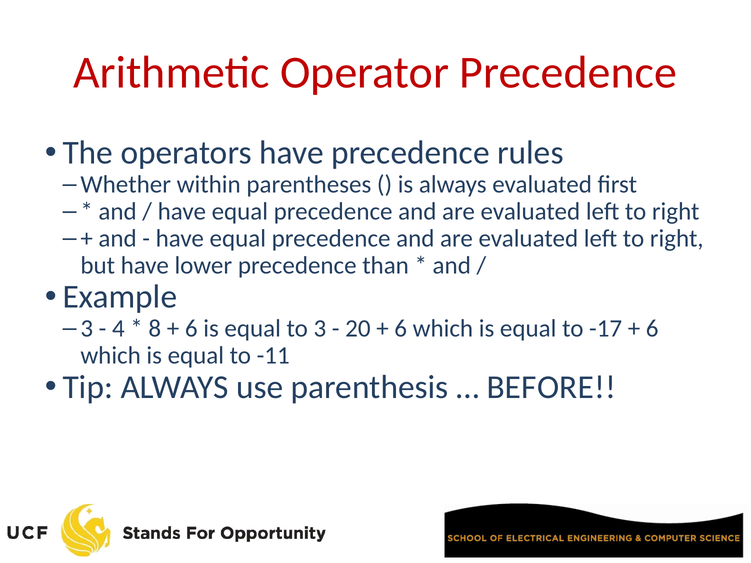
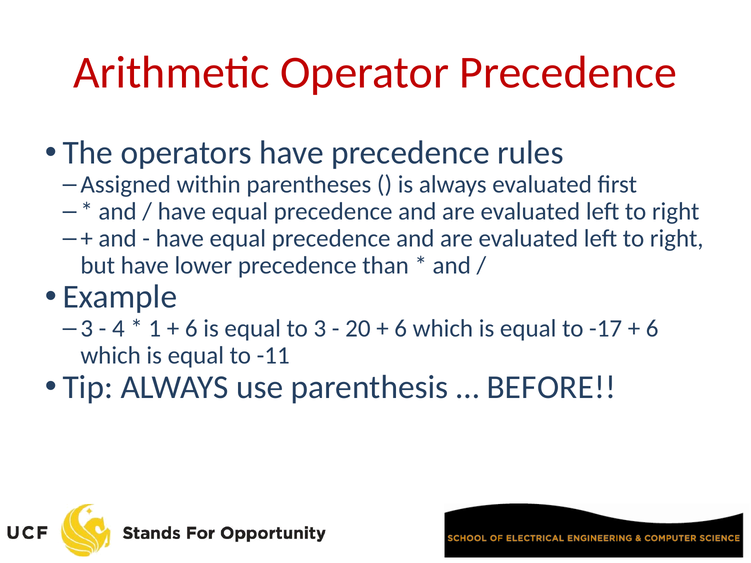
Whether: Whether -> Assigned (126, 185)
8: 8 -> 1 (155, 329)
